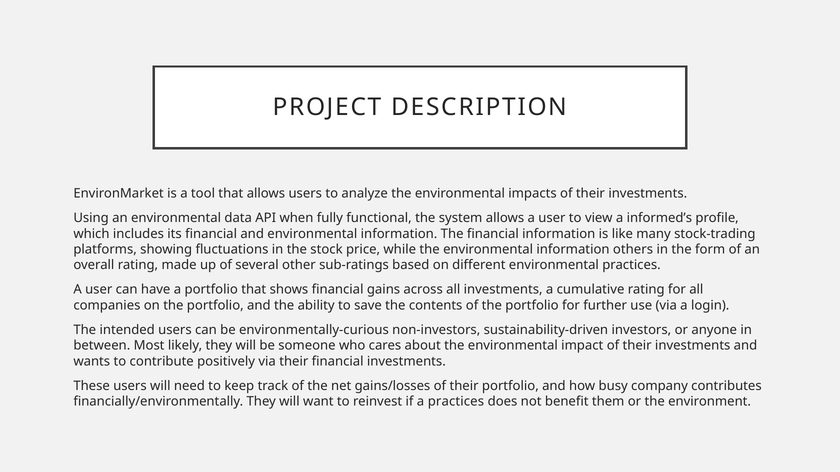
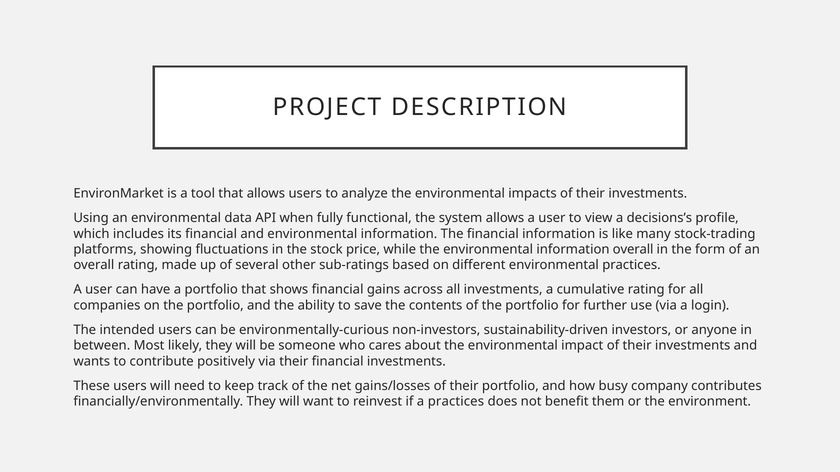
informed’s: informed’s -> decisions’s (659, 218)
information others: others -> overall (633, 250)
